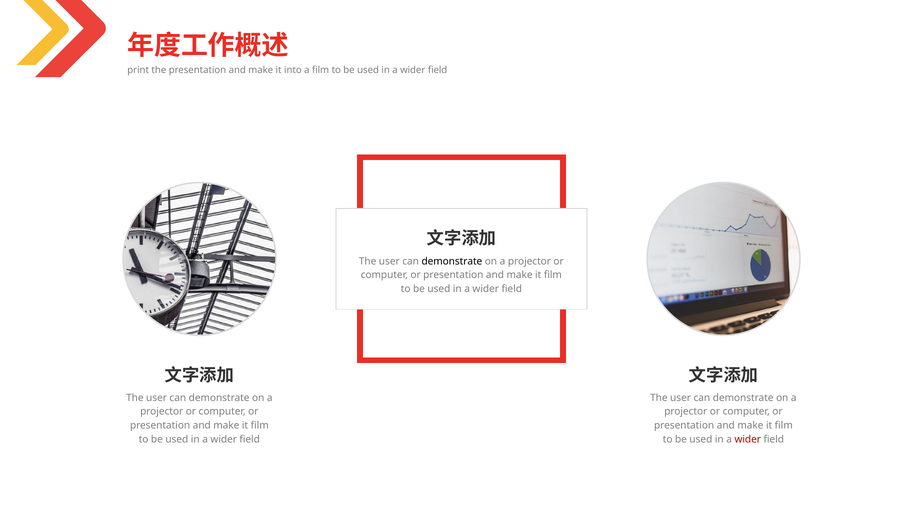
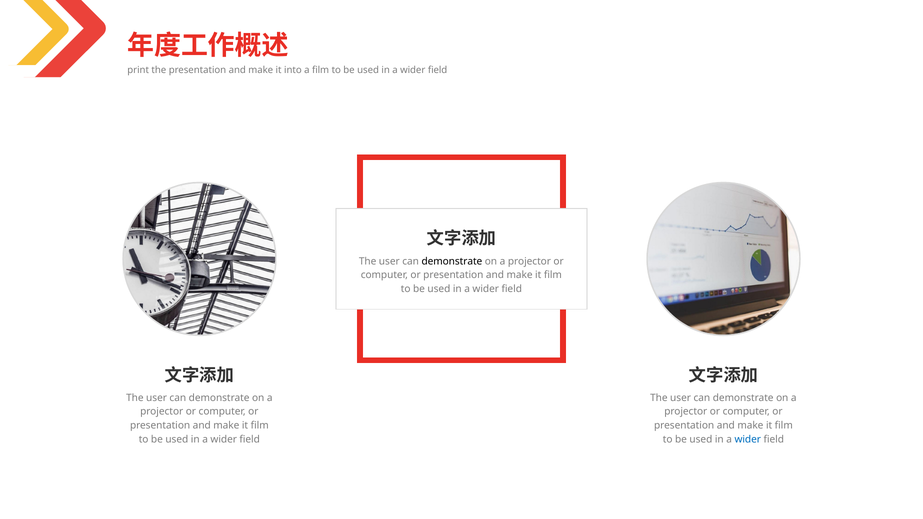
wider colour: red -> blue (748, 439)
